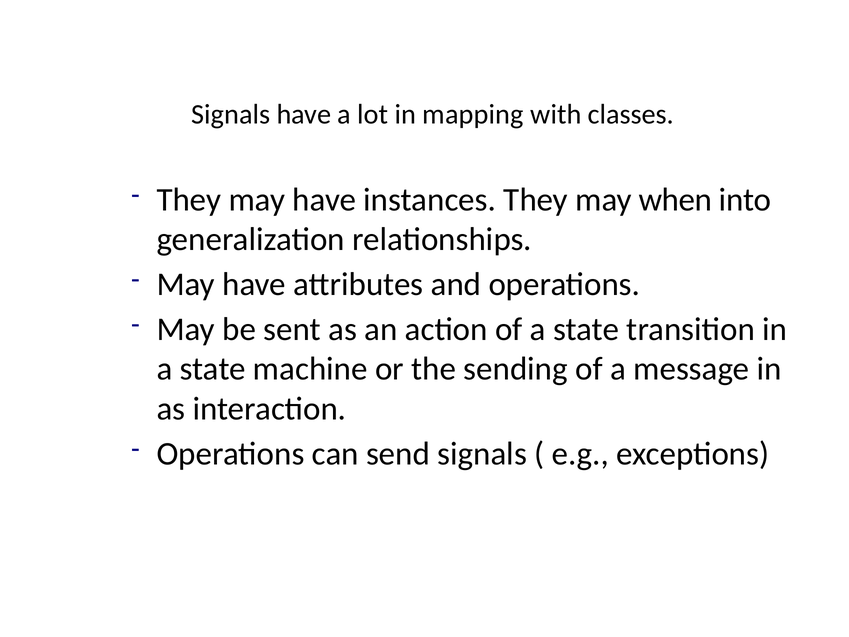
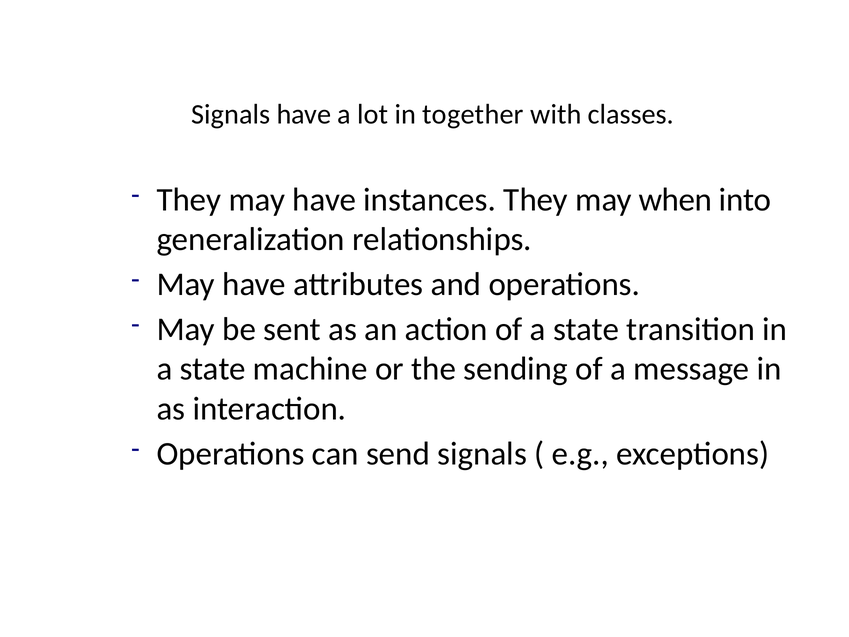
mapping: mapping -> together (473, 114)
